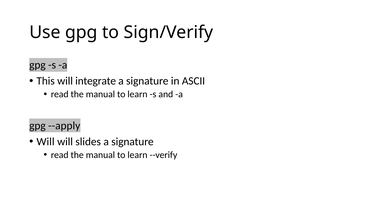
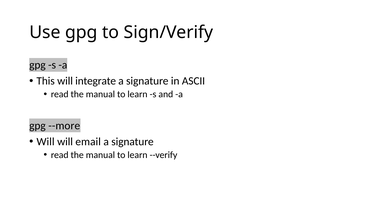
--apply: --apply -> --more (64, 126)
slides: slides -> email (88, 142)
